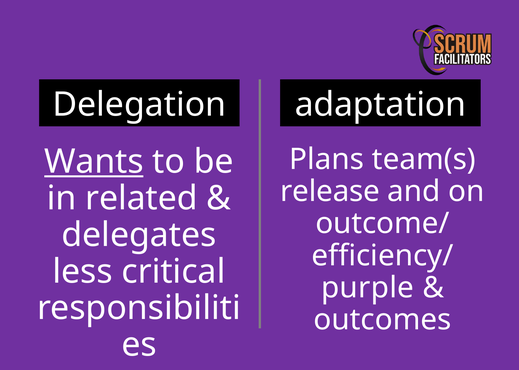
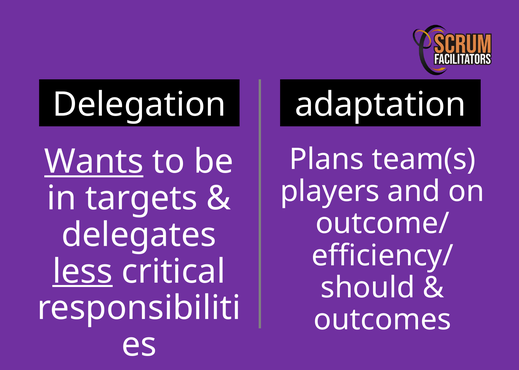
release: release -> players (330, 191)
related: related -> targets (141, 198)
less underline: none -> present (83, 272)
purple: purple -> should (368, 288)
